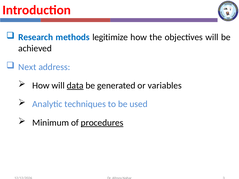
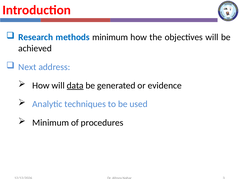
methods legitimize: legitimize -> minimum (110, 37)
variables: variables -> evidence (165, 86)
procedures underline: present -> none (102, 123)
